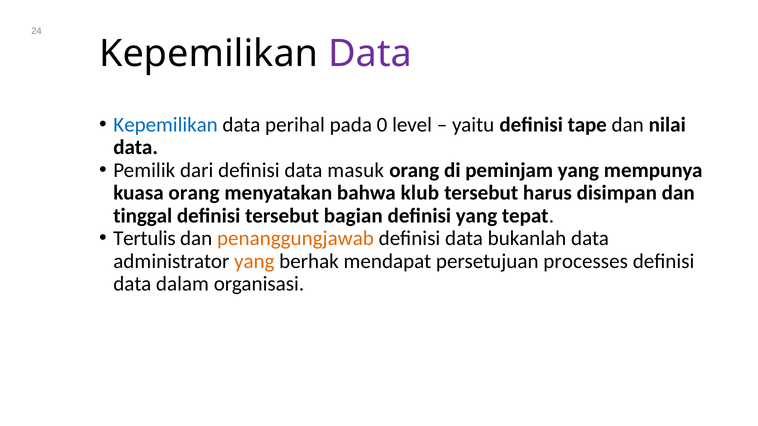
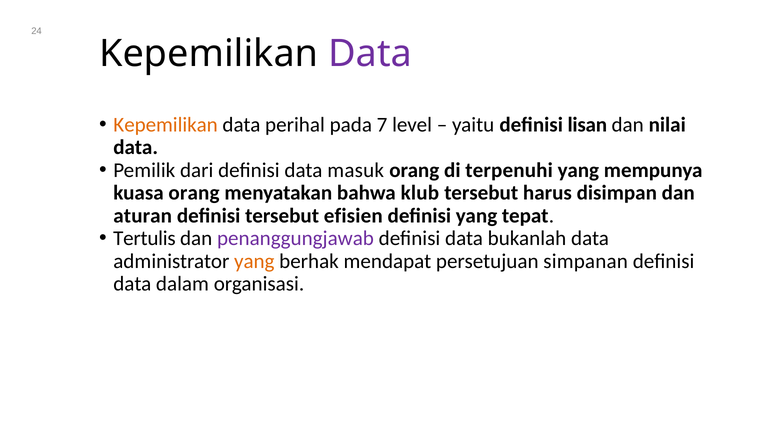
Kepemilikan colour: blue -> orange (166, 125)
0: 0 -> 7 (382, 125)
tape: tape -> lisan (587, 125)
peminjam: peminjam -> terpenuhi (509, 170)
tinggal: tinggal -> aturan (143, 216)
bagian: bagian -> efisien (353, 216)
penanggungjawab colour: orange -> purple (295, 239)
processes: processes -> simpanan (586, 261)
